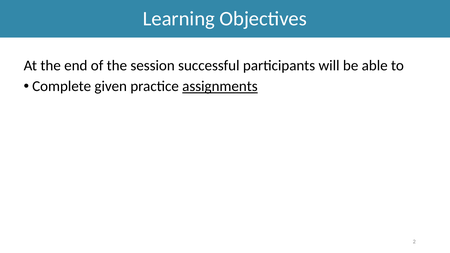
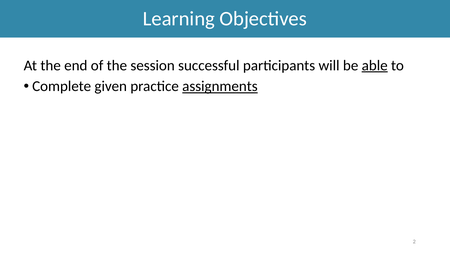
able underline: none -> present (375, 65)
